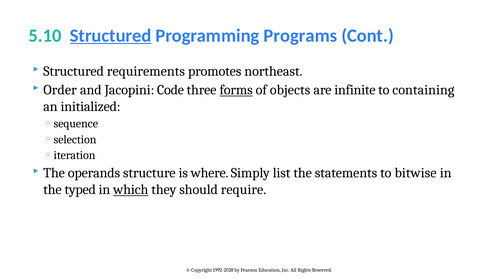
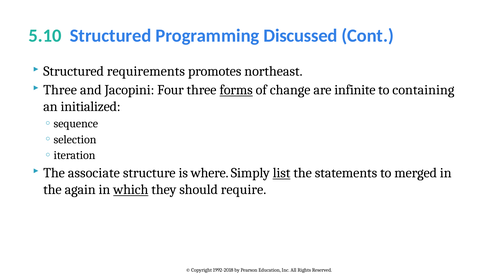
Structured underline: present -> none (111, 36)
Programs: Programs -> Discussed (300, 36)
Order: Order -> Three (60, 90)
Code: Code -> Four (170, 90)
objects: objects -> change (290, 90)
operands: operands -> associate (94, 173)
list underline: none -> present (282, 173)
bitwise: bitwise -> merged (416, 173)
typed: typed -> again (80, 190)
